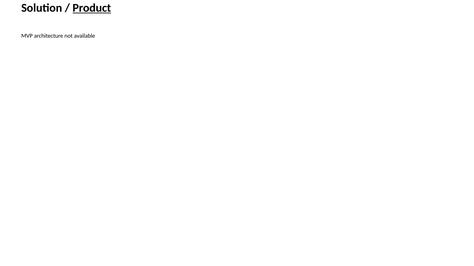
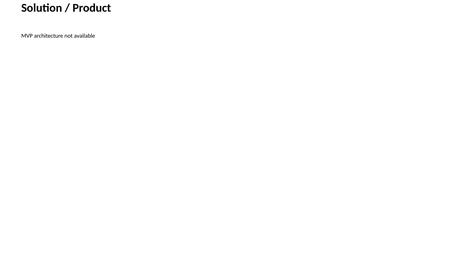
Product underline: present -> none (92, 8)
